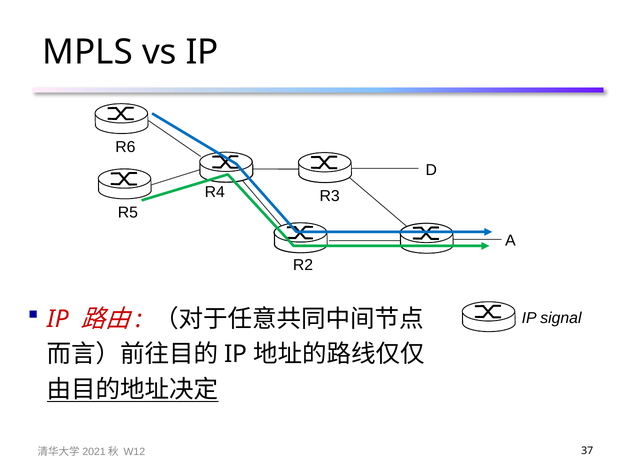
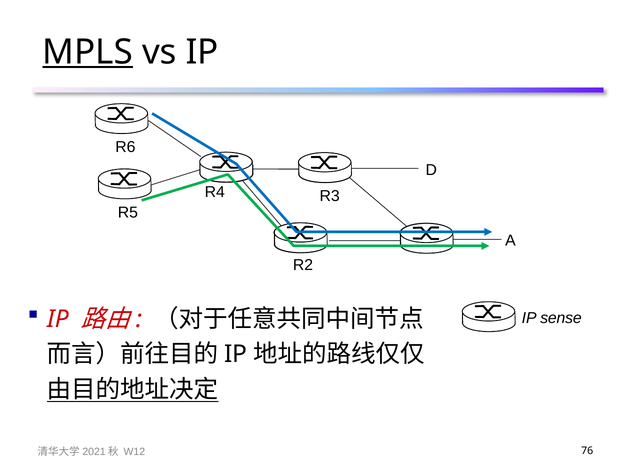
MPLS underline: none -> present (88, 52)
signal: signal -> sense (561, 318)
37: 37 -> 76 (587, 451)
